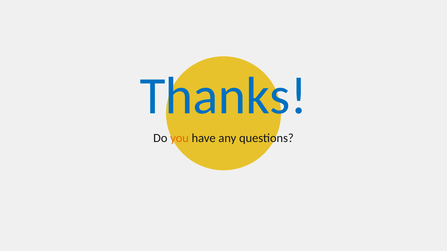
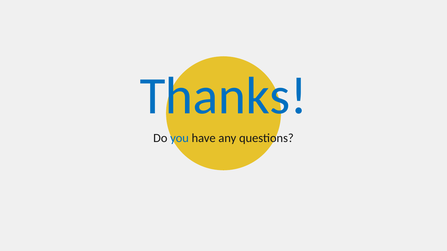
you colour: orange -> blue (180, 138)
